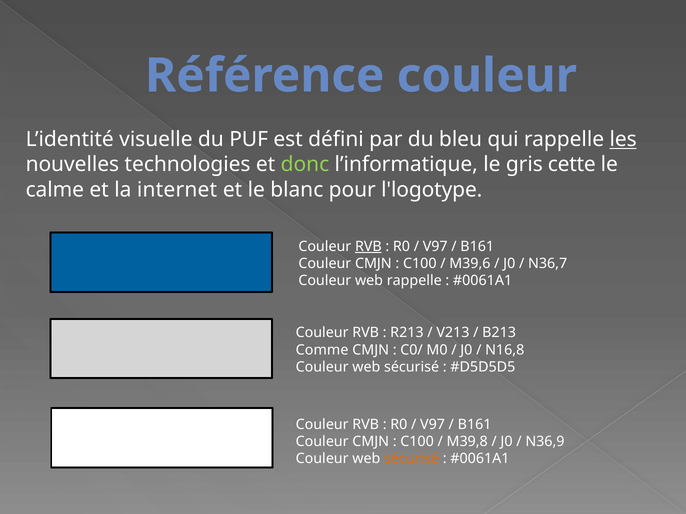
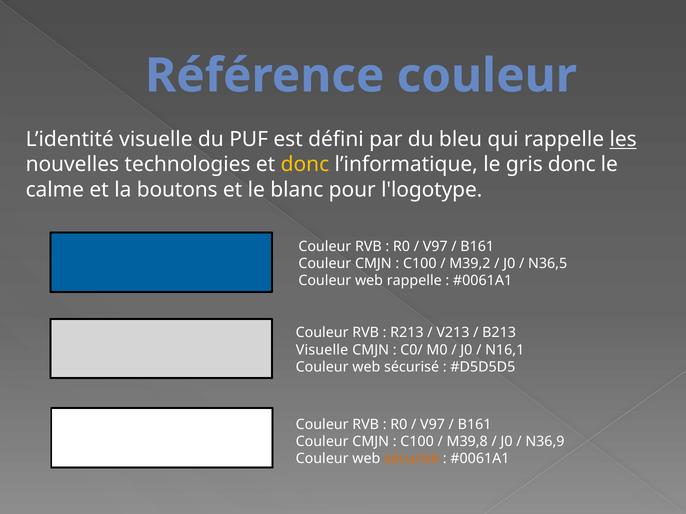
donc colour: light green -> yellow (305, 165)
gris cette: cette -> donc (572, 165)
internet: internet -> boutons (177, 190)
RVB underline: present -> none (368, 247)
M39,6: M39,6 -> M39,2 (470, 264)
N36,7: N36,7 -> N36,5 (548, 264)
Comme: Comme -> Visuelle (322, 350)
N16,8: N16,8 -> N16,1 (505, 350)
